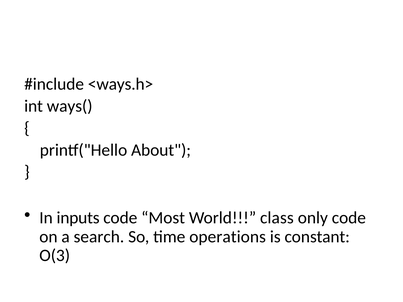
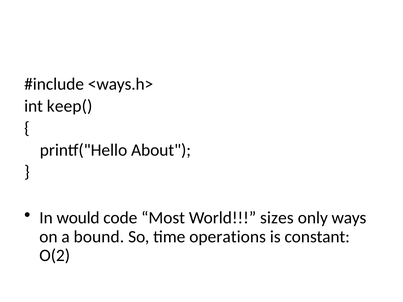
ways(: ways( -> keep( (70, 106)
inputs: inputs -> would (78, 218)
class: class -> sizes (277, 218)
only code: code -> ways (349, 218)
search: search -> bound (99, 237)
O(3: O(3 -> O(2 (55, 256)
